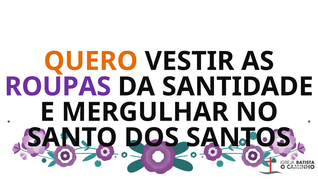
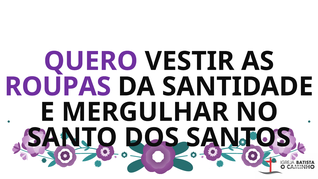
QUERO colour: orange -> purple (91, 61)
